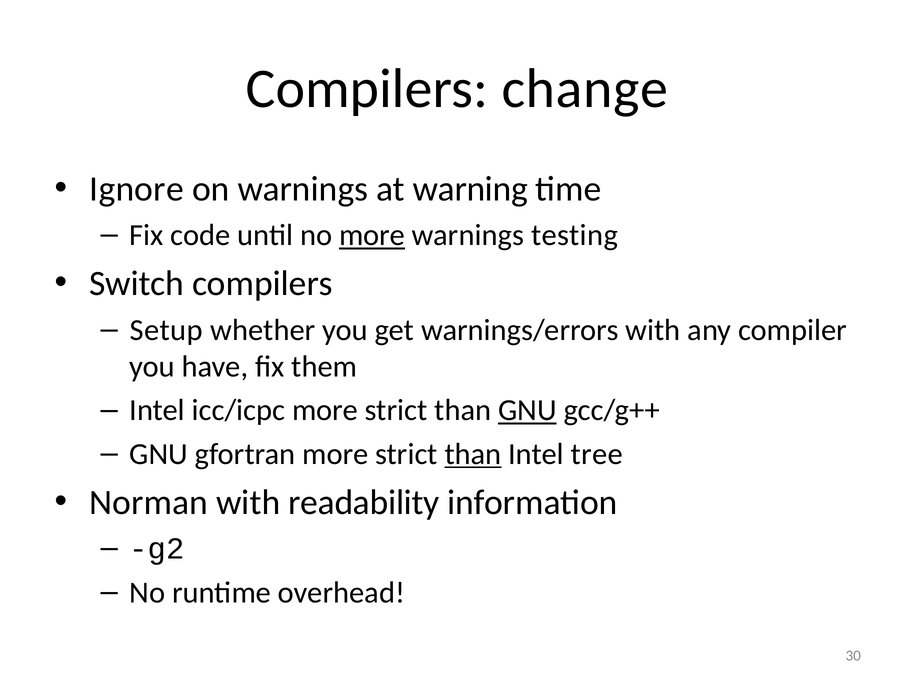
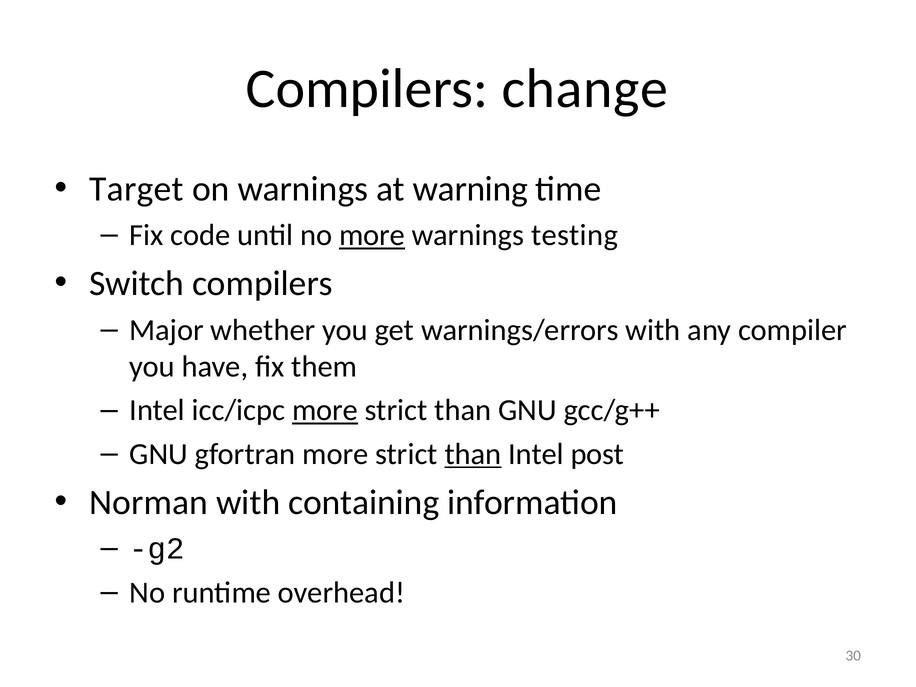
Ignore: Ignore -> Target (137, 189)
Setup: Setup -> Major (167, 330)
more underline: none -> present (325, 410)
GNU underline: present -> none (527, 410)
tree: tree -> post (597, 454)
readability: readability -> containing (364, 502)
